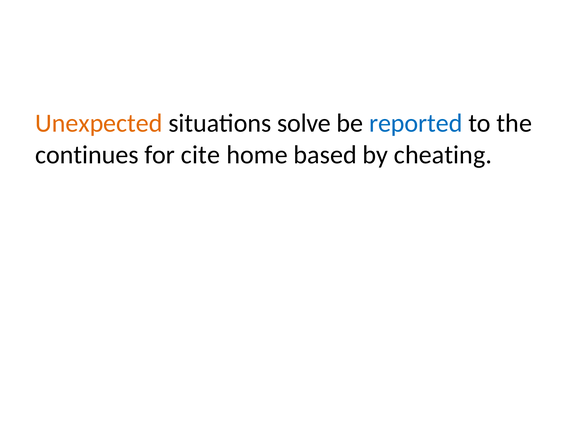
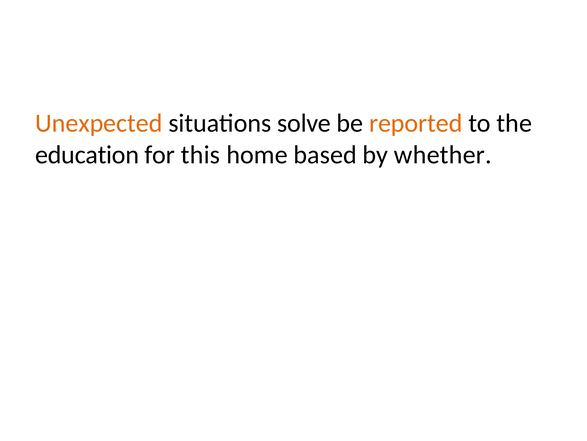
reported colour: blue -> orange (416, 123)
continues: continues -> education (87, 154)
cite: cite -> this (200, 154)
cheating: cheating -> whether (443, 154)
